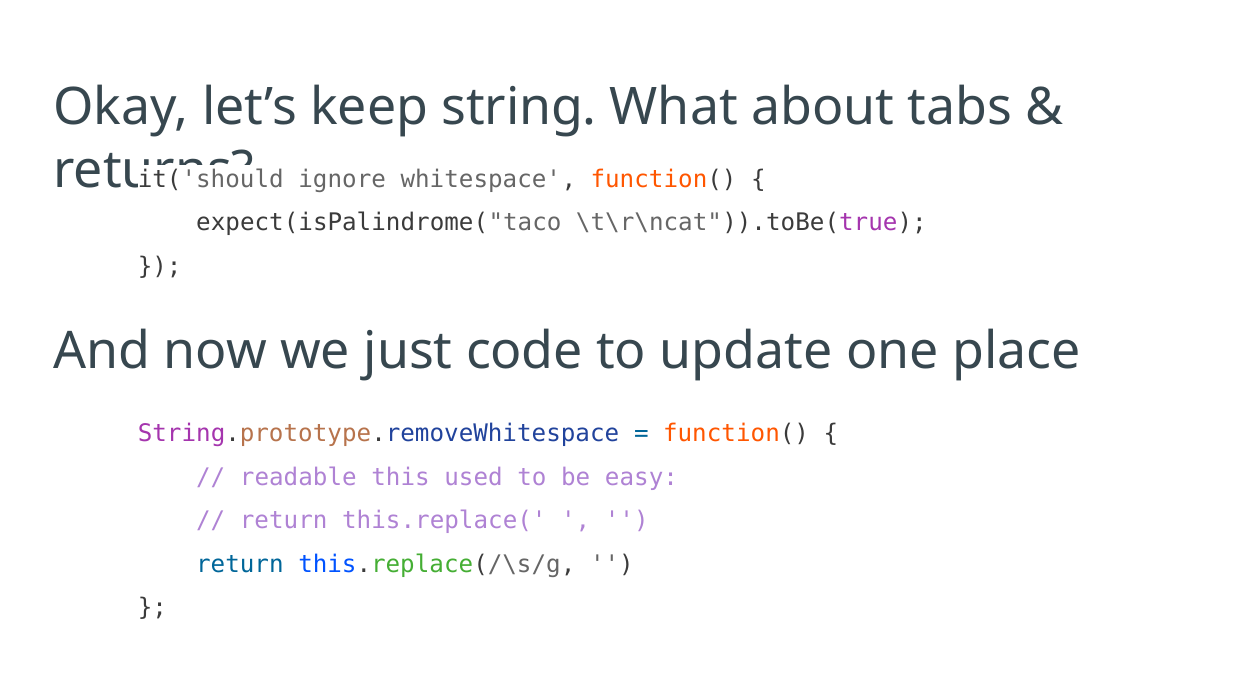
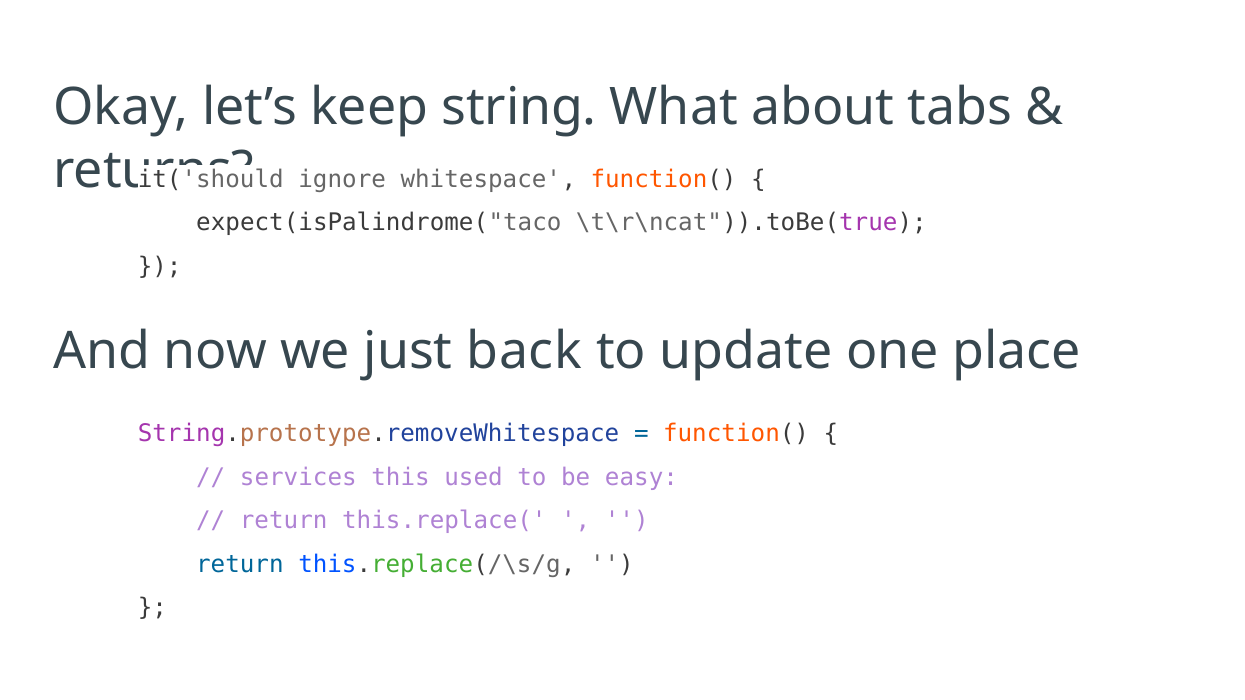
code: code -> back (524, 351)
readable: readable -> services (298, 477)
